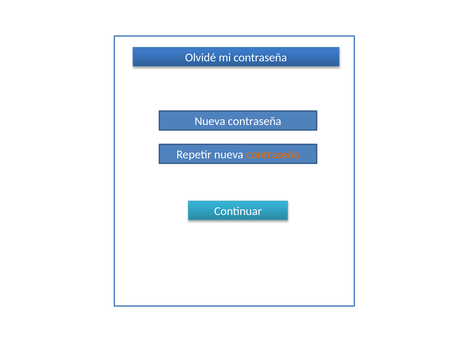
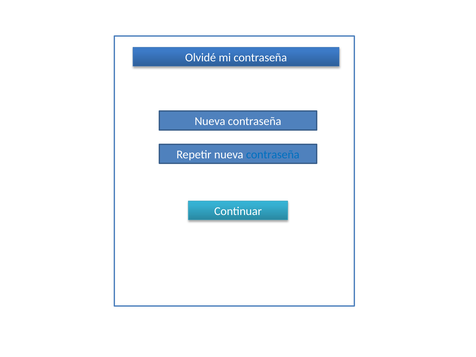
contraseña colour: orange -> blue (273, 155)
